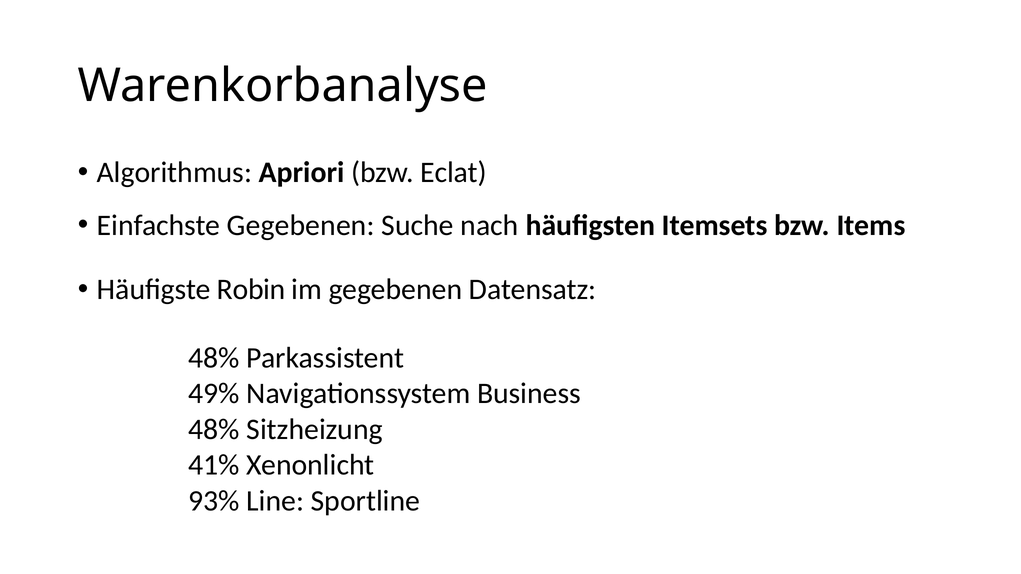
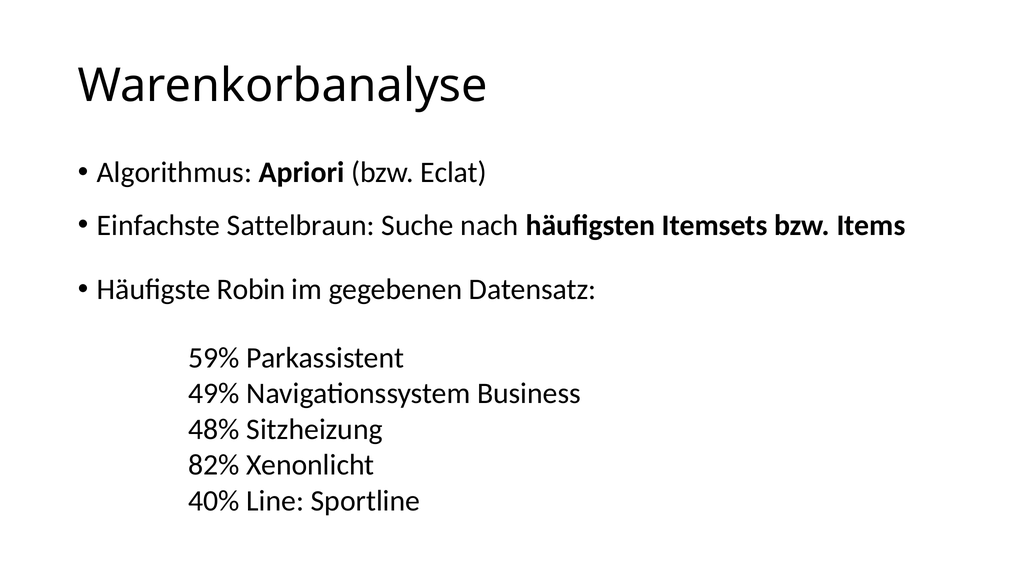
Einfachste Gegebenen: Gegebenen -> Sattelbraun (301, 225)
48%: 48% -> 59% (214, 358)
41%: 41% -> 82% (214, 465)
93%: 93% -> 40% (214, 501)
